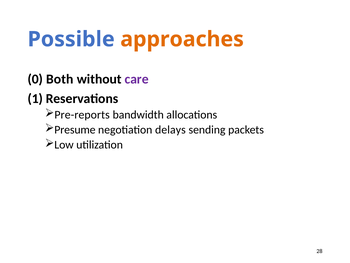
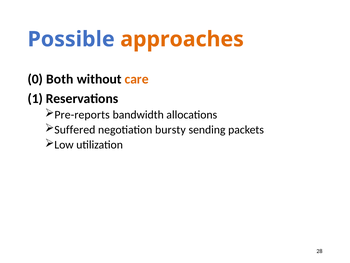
care colour: purple -> orange (137, 79)
Presume: Presume -> Suffered (75, 130)
delays: delays -> bursty (170, 130)
